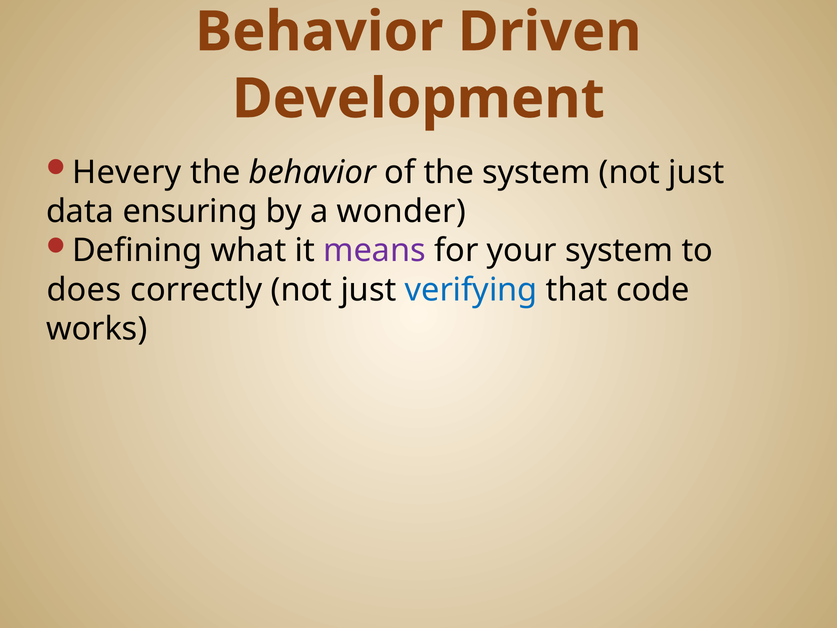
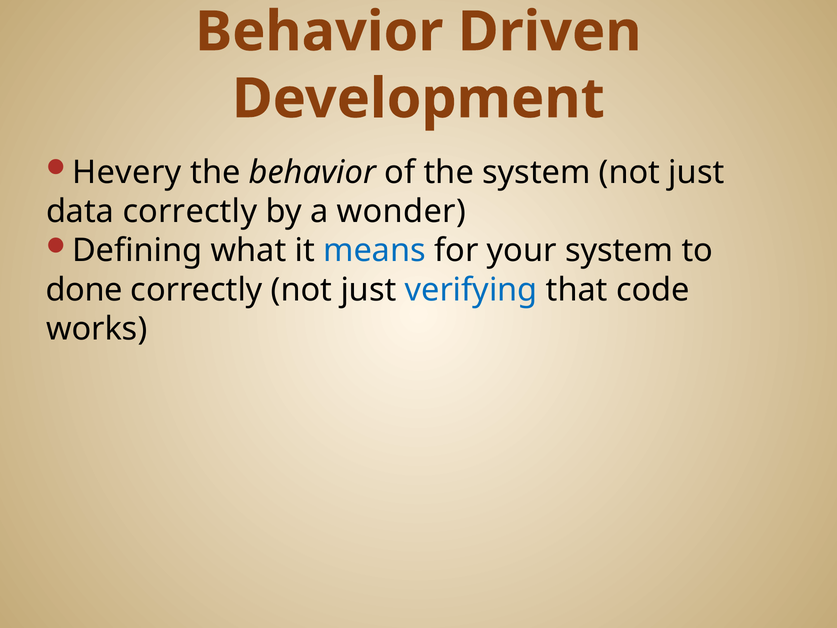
data ensuring: ensuring -> correctly (190, 211)
means colour: purple -> blue (374, 251)
does: does -> done (84, 290)
